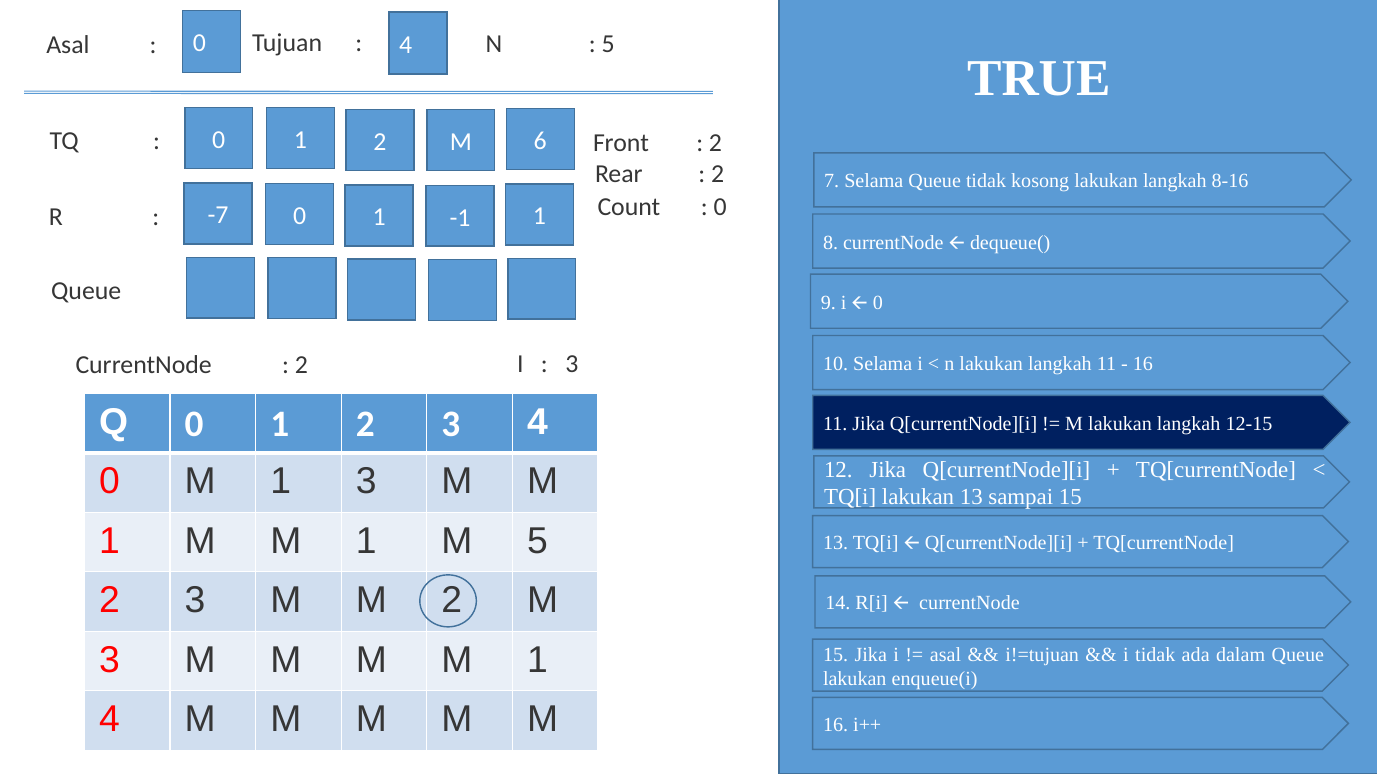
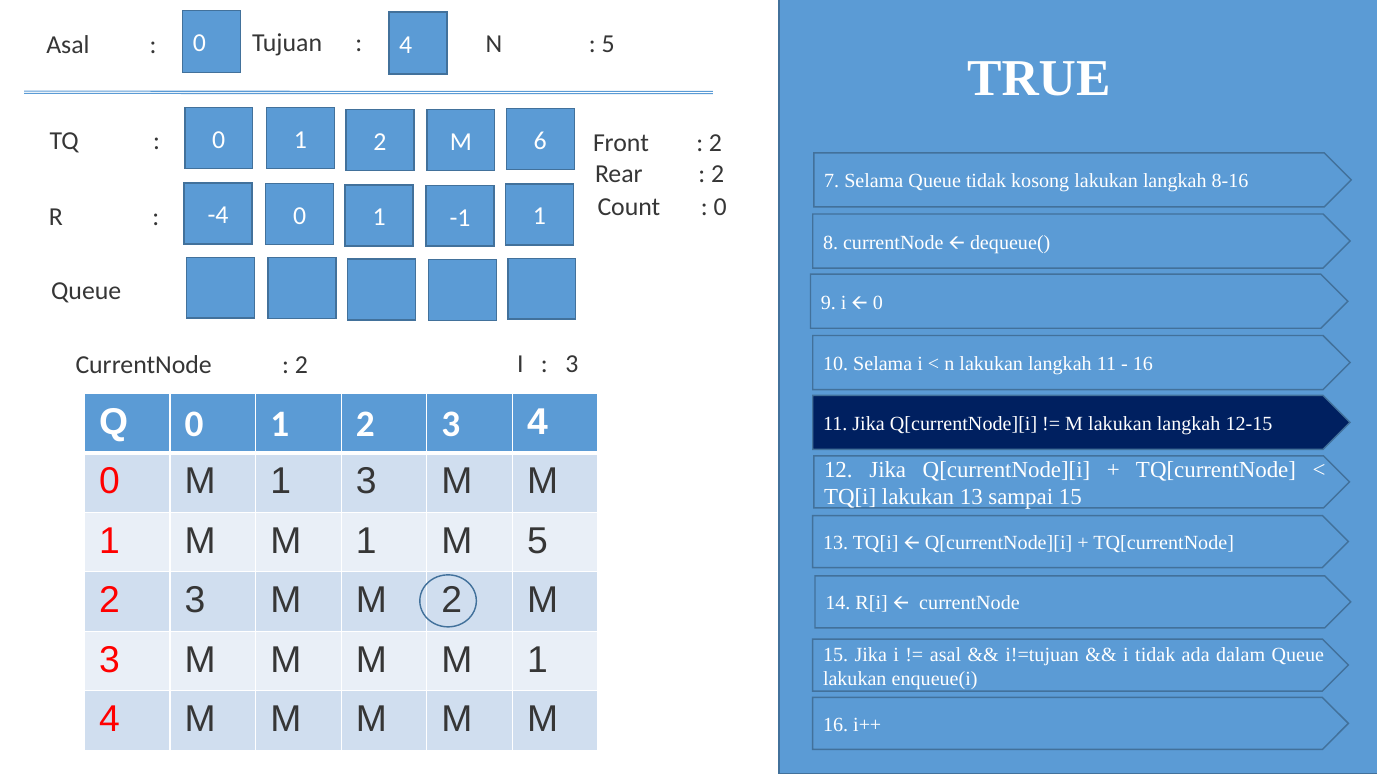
-7: -7 -> -4 (218, 215)
